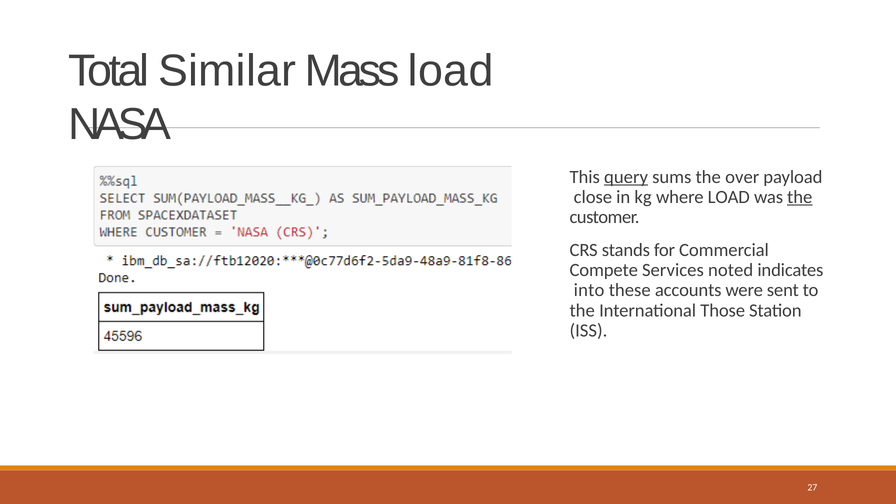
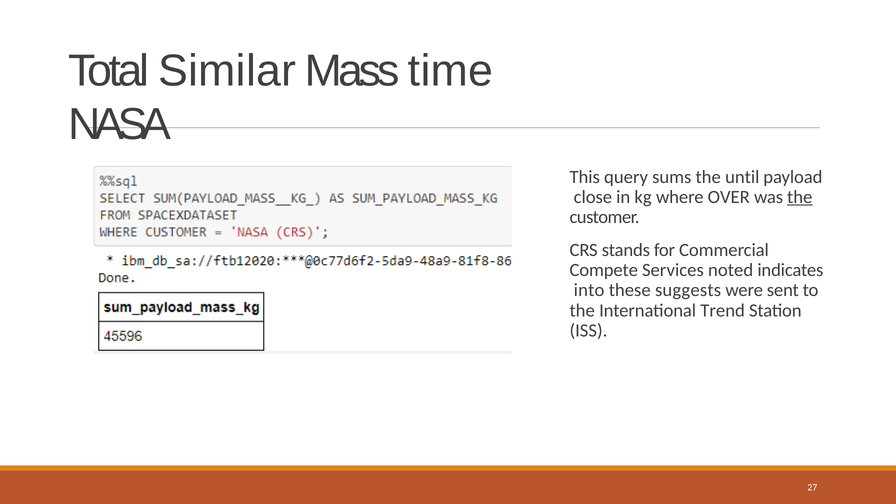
Mass load: load -> time (451, 71)
query underline: present -> none (626, 177)
over: over -> until (742, 177)
where LOAD: LOAD -> OVER (729, 197)
accounts: accounts -> suggests (688, 290)
Those: Those -> Trend (723, 310)
